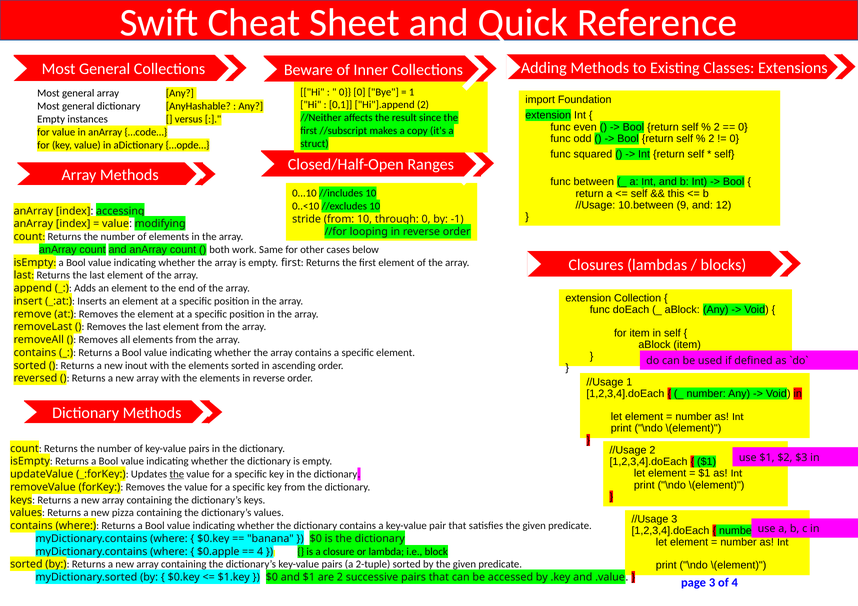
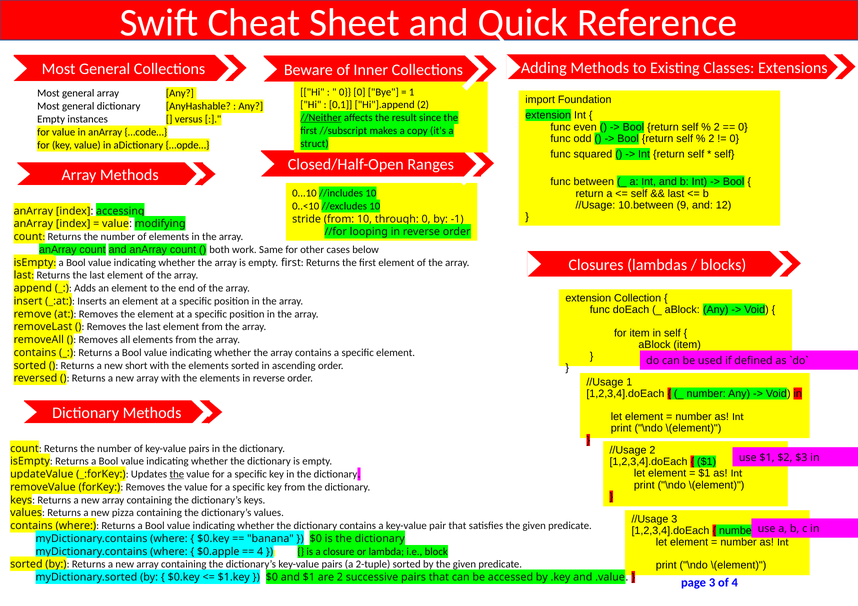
//Neither underline: none -> present (321, 118)
this: this -> last (676, 193)
inout: inout -> short (136, 365)
